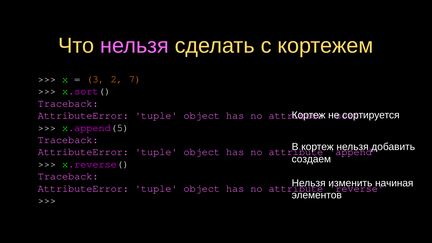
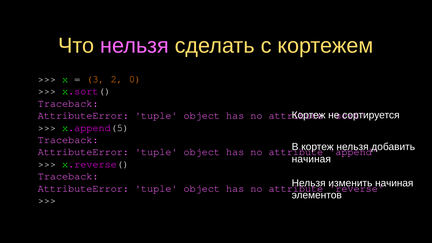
7: 7 -> 0 (135, 79)
создаем: создаем -> начиная (311, 159)
